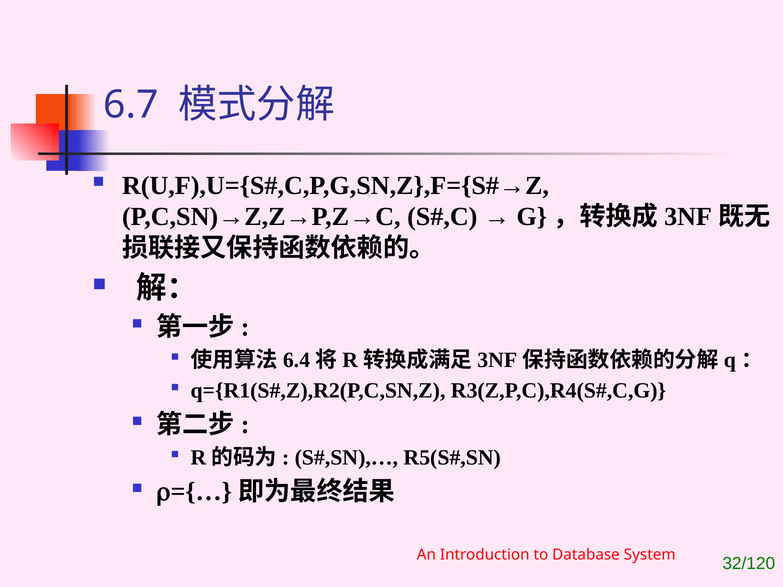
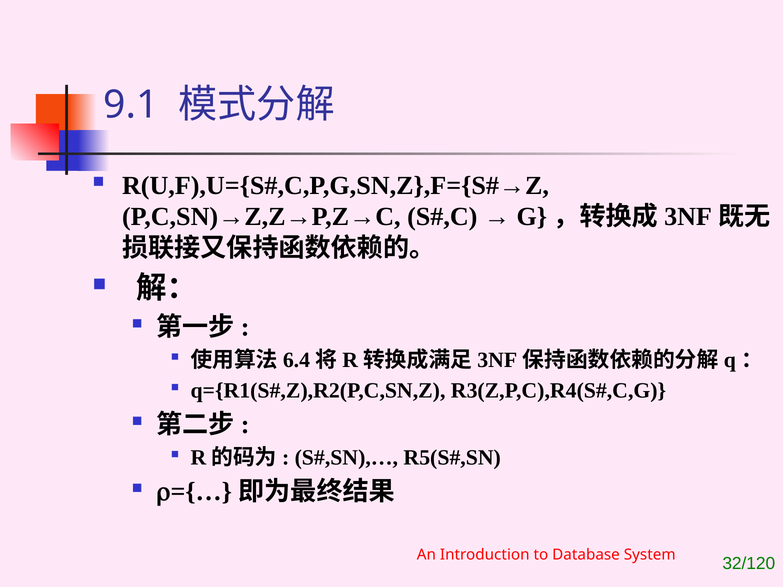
6.7: 6.7 -> 9.1 (131, 105)
